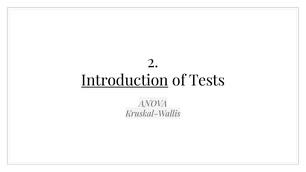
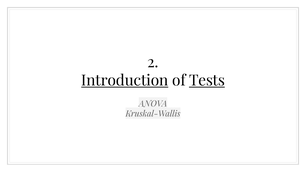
Tests underline: none -> present (207, 81)
